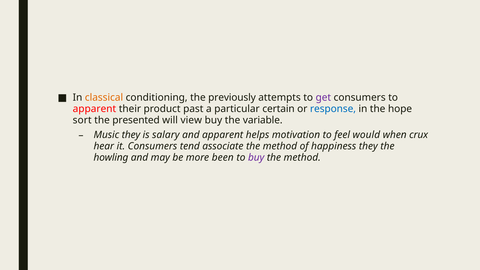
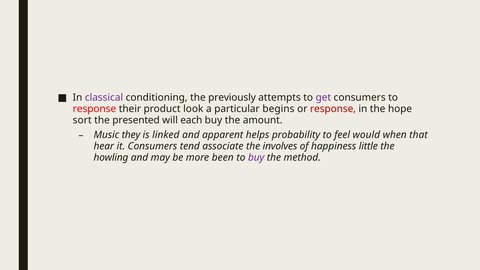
classical colour: orange -> purple (104, 98)
apparent: apparent -> response (94, 109)
past: past -> look (193, 109)
certain: certain -> begins (278, 109)
response colour: blue -> red (333, 109)
view: view -> each (191, 120)
variable: variable -> amount (263, 120)
salary: salary -> linked (166, 135)
motivation: motivation -> probability (296, 135)
crux: crux -> that (419, 135)
associate the method: method -> involves (280, 146)
happiness they: they -> little (368, 146)
